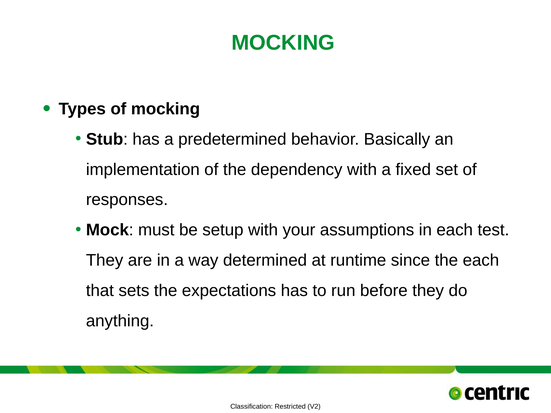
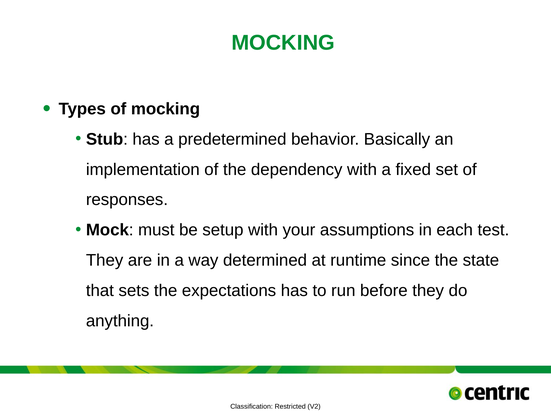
the each: each -> state (481, 260)
